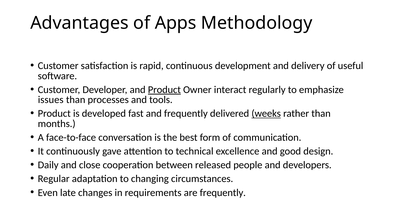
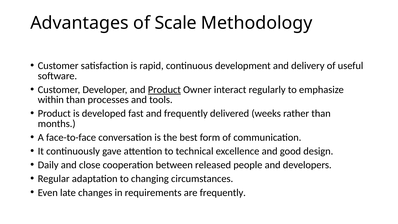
Apps: Apps -> Scale (176, 23)
issues: issues -> within (51, 100)
weeks underline: present -> none (266, 113)
